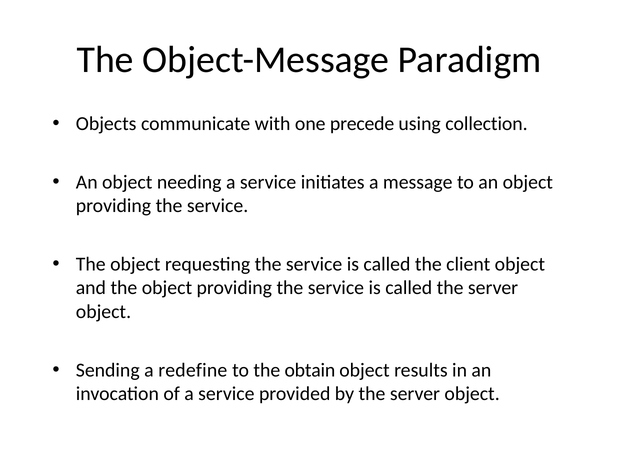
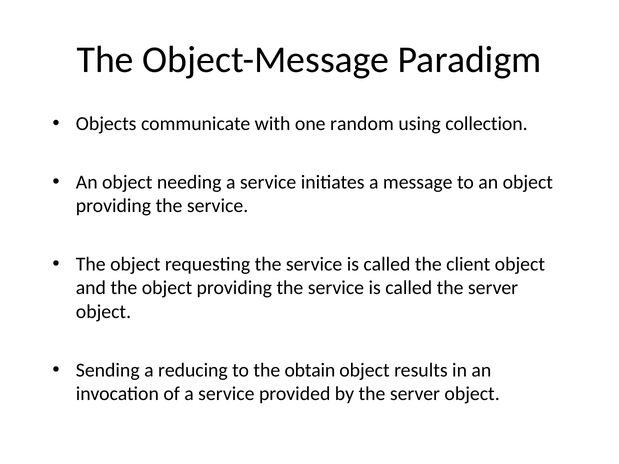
precede: precede -> random (362, 124)
redefine: redefine -> reducing (193, 370)
